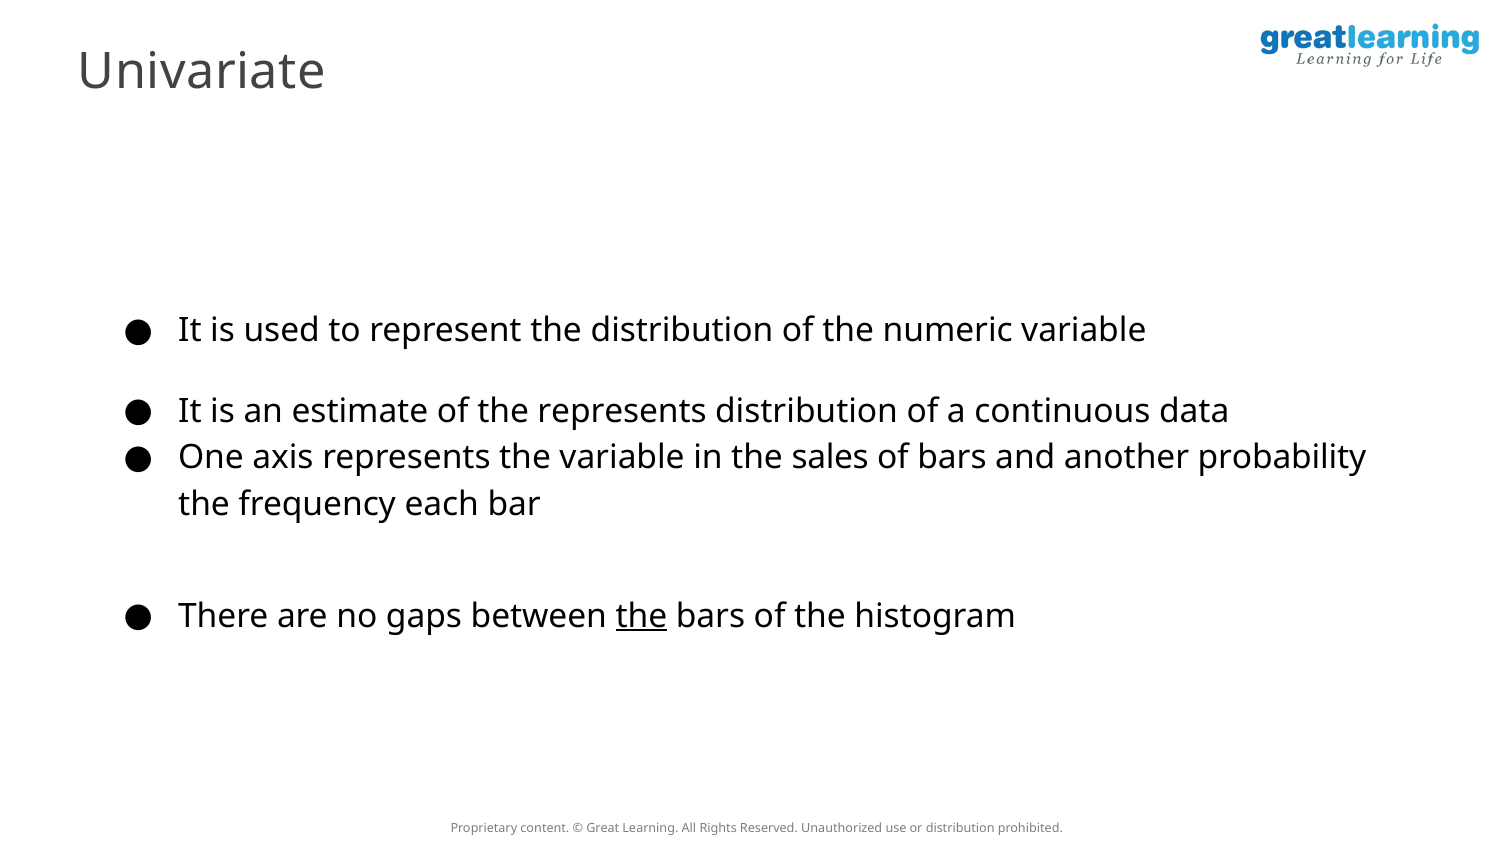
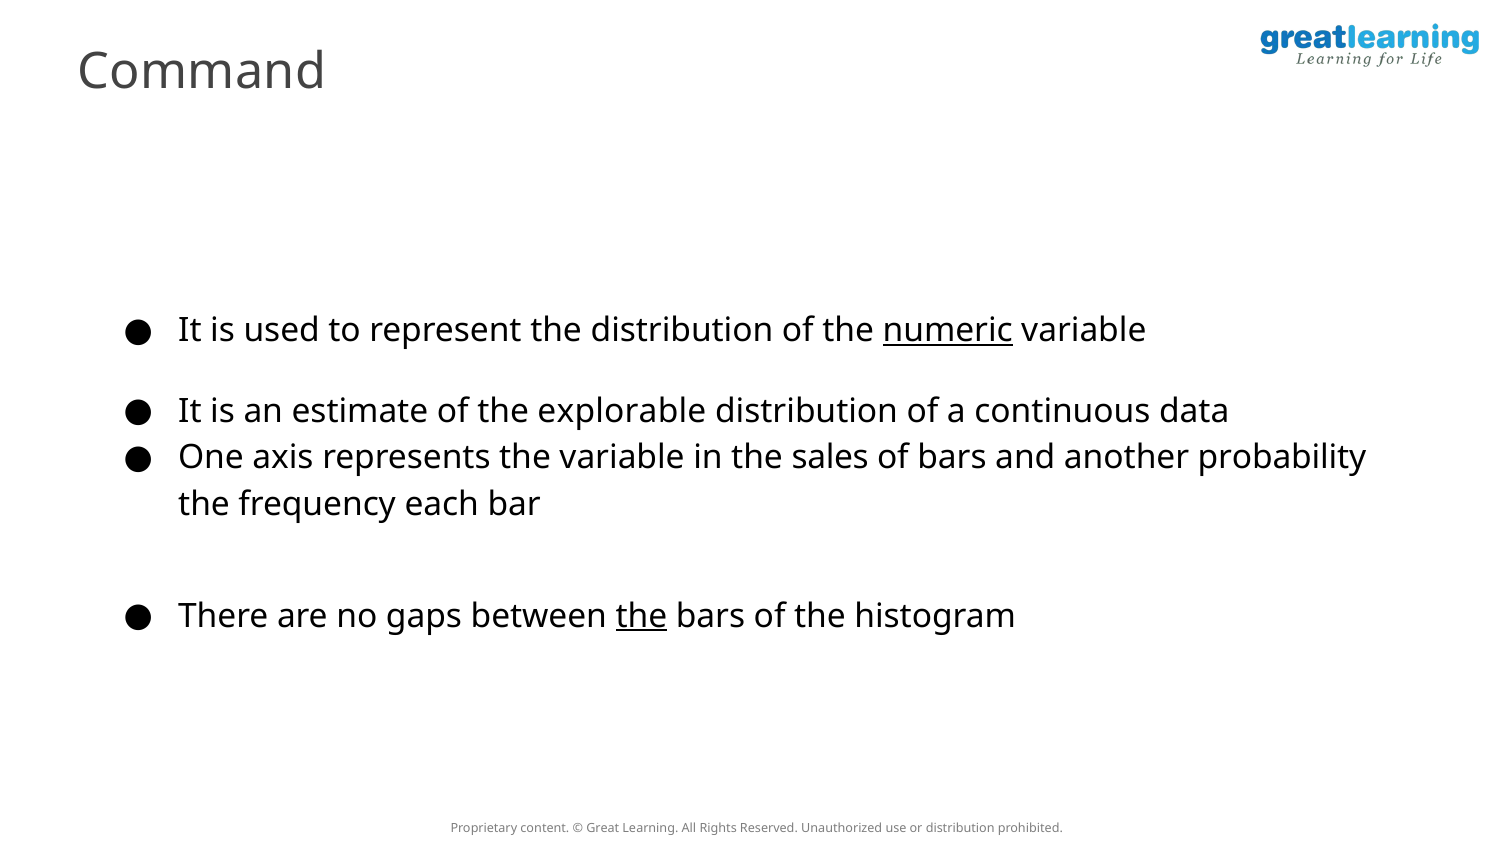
Univariate: Univariate -> Command (202, 72)
numeric underline: none -> present (948, 331)
the represents: represents -> explorable (622, 411)
